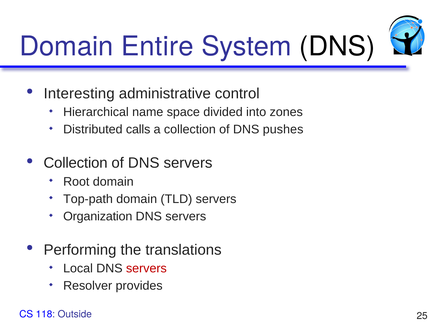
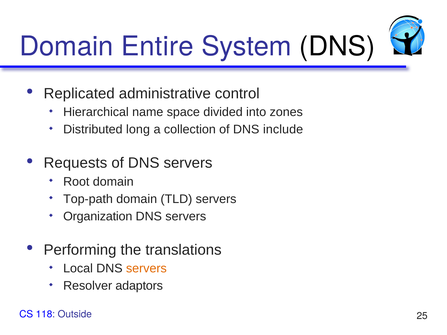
Interesting: Interesting -> Replicated (79, 94)
calls: calls -> long (138, 130)
pushes: pushes -> include (283, 130)
Collection: Collection -> Requests (75, 163)
servers colour: red -> orange (146, 269)
provides: provides -> adaptors (139, 286)
